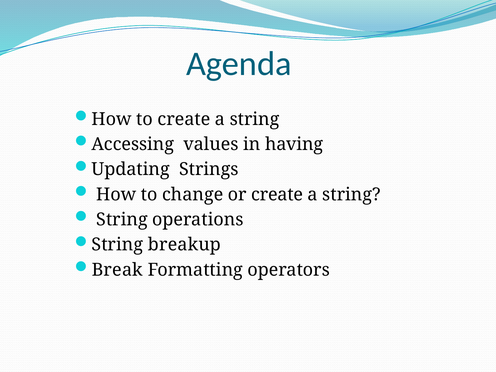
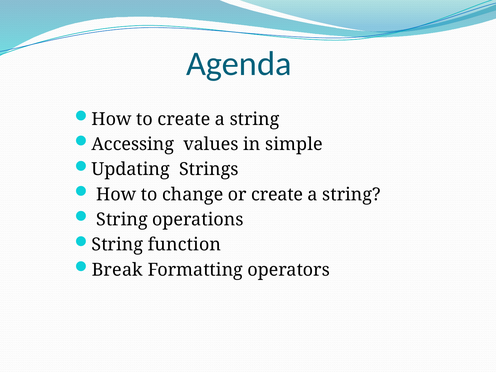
having: having -> simple (294, 144)
breakup: breakup -> function (184, 245)
